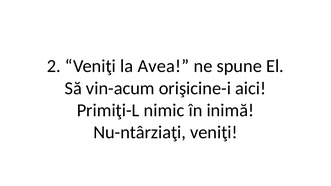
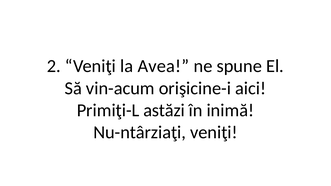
nimic: nimic -> astăzi (164, 110)
